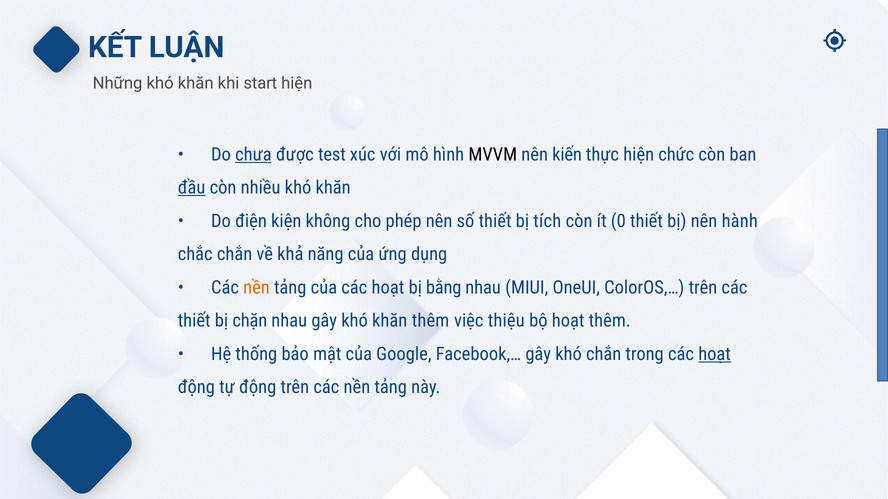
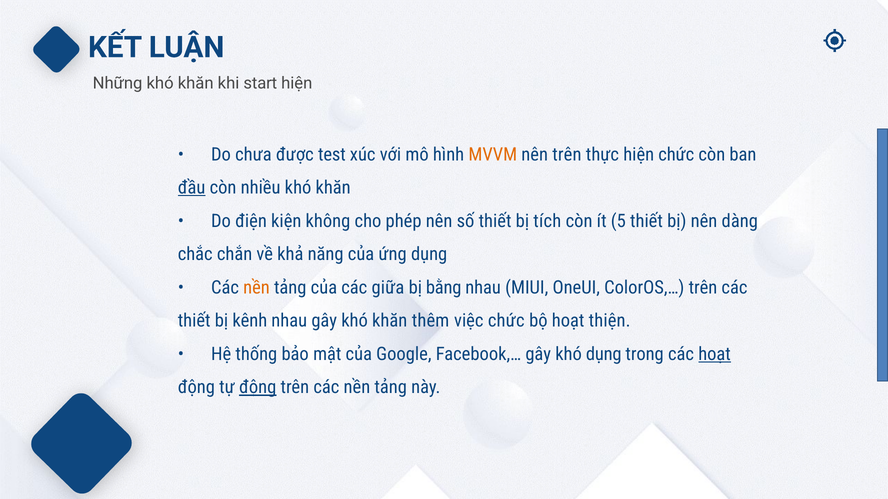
chưa underline: present -> none (253, 155)
MVVM colour: black -> orange (493, 155)
nên kiến: kiến -> trên (567, 155)
0: 0 -> 5 (618, 221)
hành: hành -> dàng (740, 221)
của các hoạt: hoạt -> giữa (388, 288)
chặn: chặn -> kênh (250, 321)
việc thiệu: thiệu -> chức (506, 321)
hoạt thêm: thêm -> thiện (610, 321)
khó chắn: chắn -> dụng (604, 354)
động underline: none -> present (258, 388)
